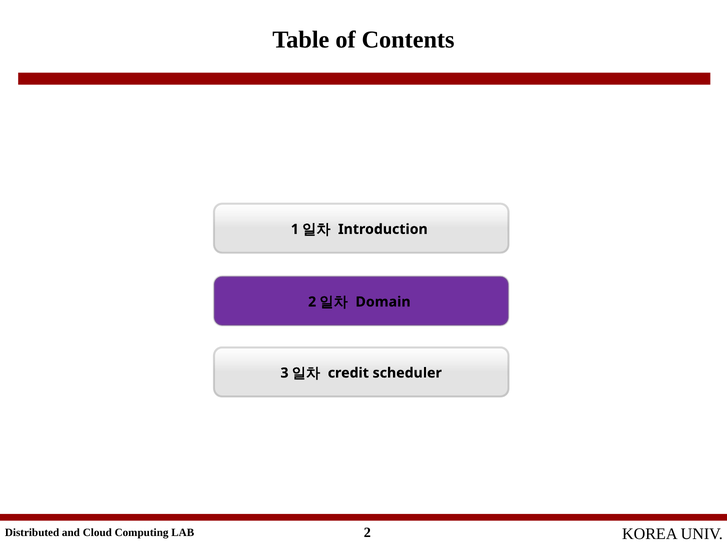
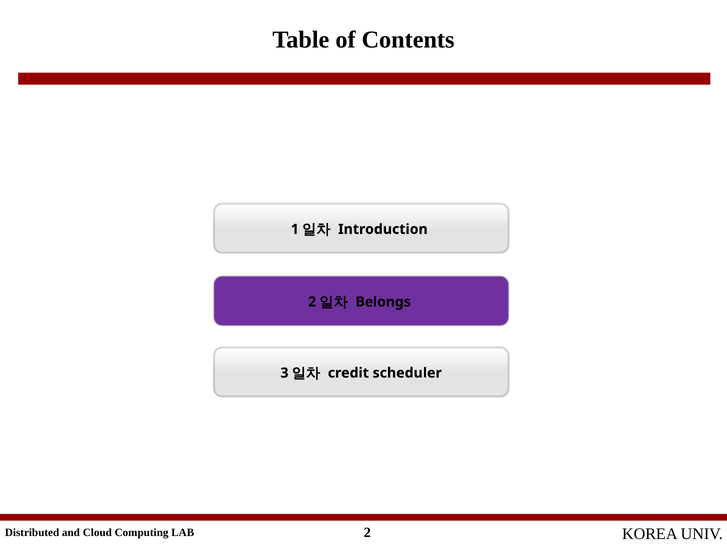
Domain: Domain -> Belongs (383, 302)
